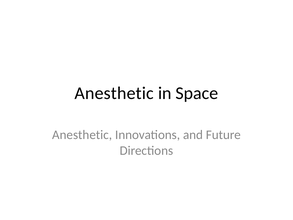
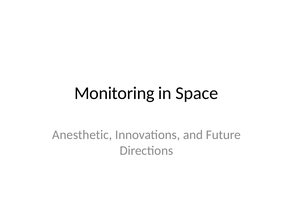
Anesthetic: Anesthetic -> Monitoring (114, 93)
